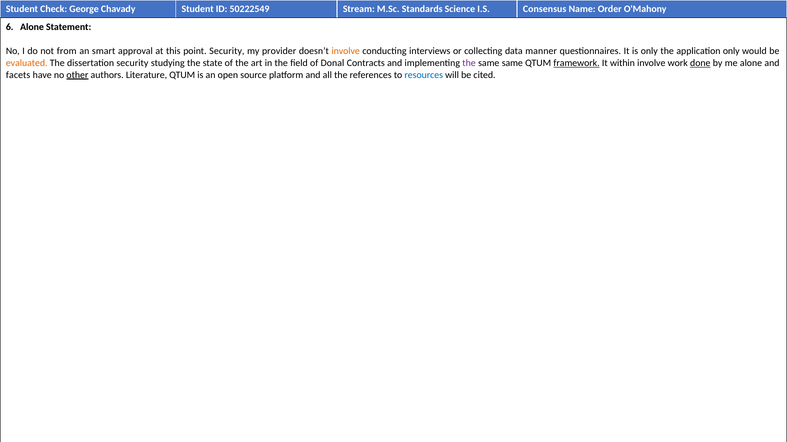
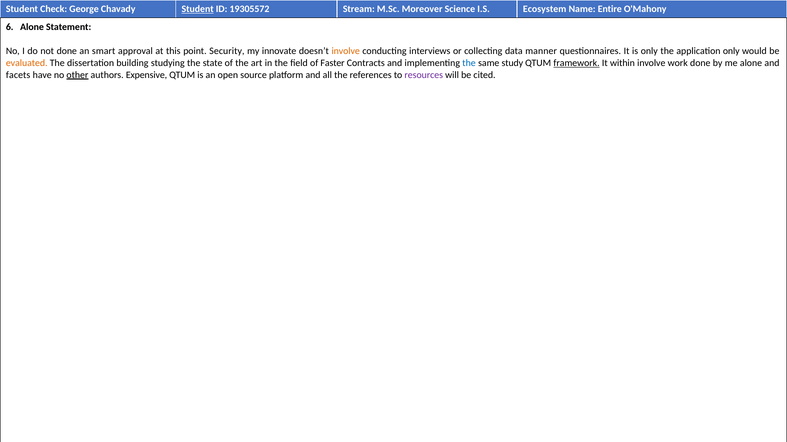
Student underline: none -> present (198, 9)
50222549: 50222549 -> 19305572 (249, 9)
Standards: Standards -> Moreover (422, 9)
Consensus: Consensus -> Ecosystem (545, 9)
Order: Order -> Entire (610, 9)
not from: from -> done (67, 51)
provider: provider -> innovate (279, 51)
dissertation security: security -> building (132, 63)
Donal: Donal -> Faster (333, 63)
the colour: purple -> blue (469, 63)
same same: same -> study (512, 63)
done underline: present -> none (700, 63)
Literature: Literature -> Expensive (146, 75)
resources colour: blue -> purple (424, 75)
